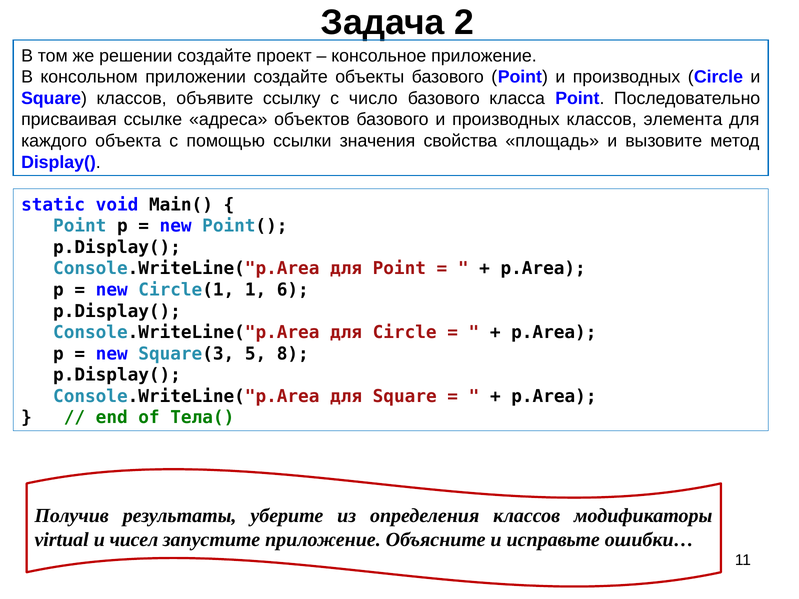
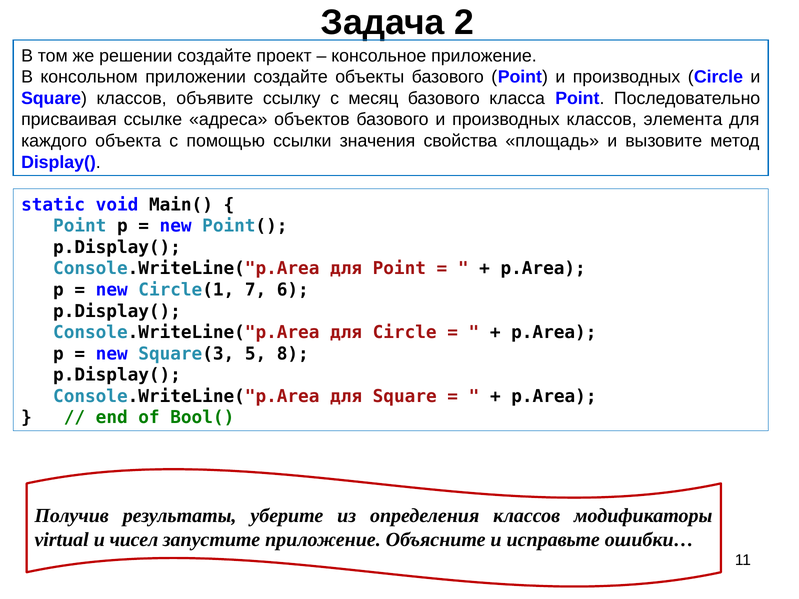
число: число -> месяц (373, 98)
1: 1 -> 7 (256, 290)
Тела(: Тела( -> Bool( (202, 418)
